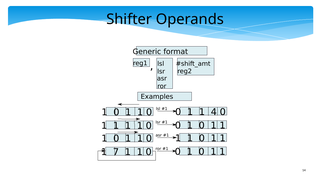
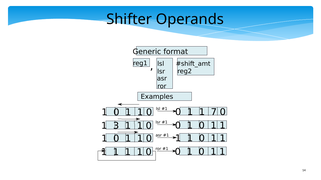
4: 4 -> 7 (214, 112)
1: 1 -> 3 (116, 126)
7: 7 -> 1 (116, 153)
